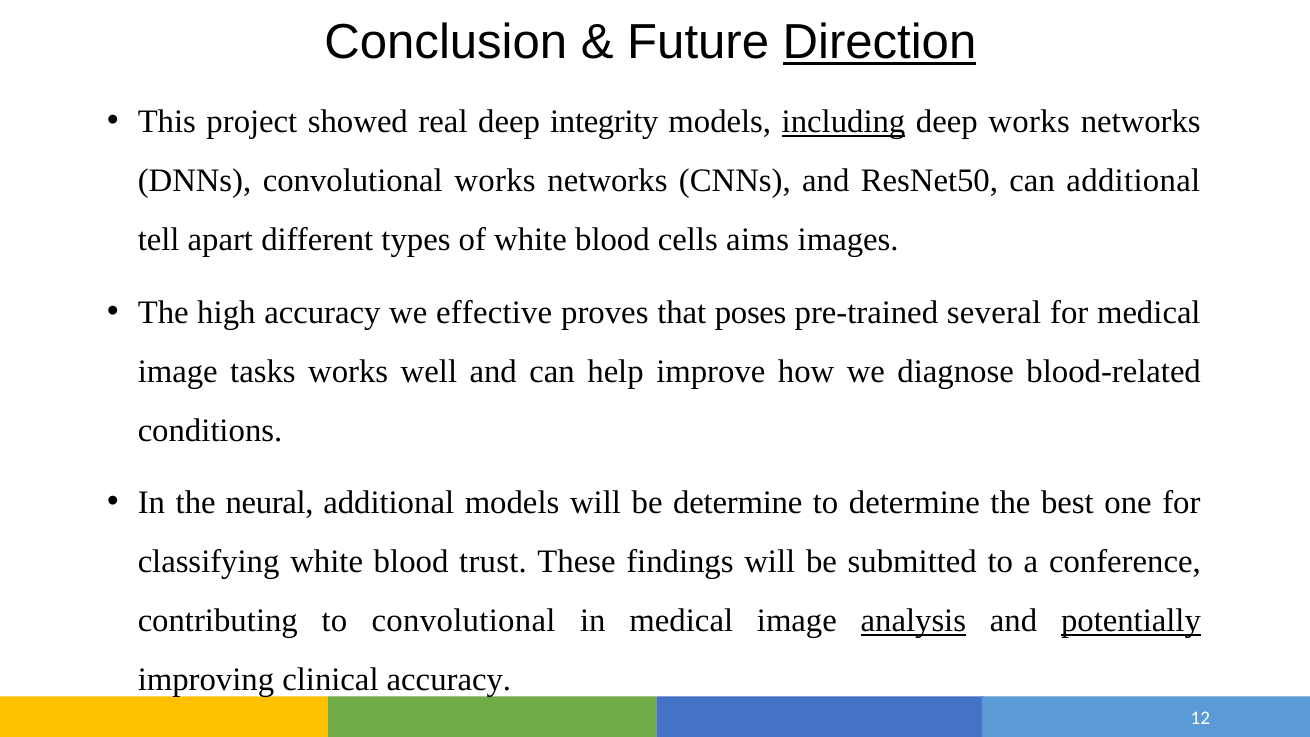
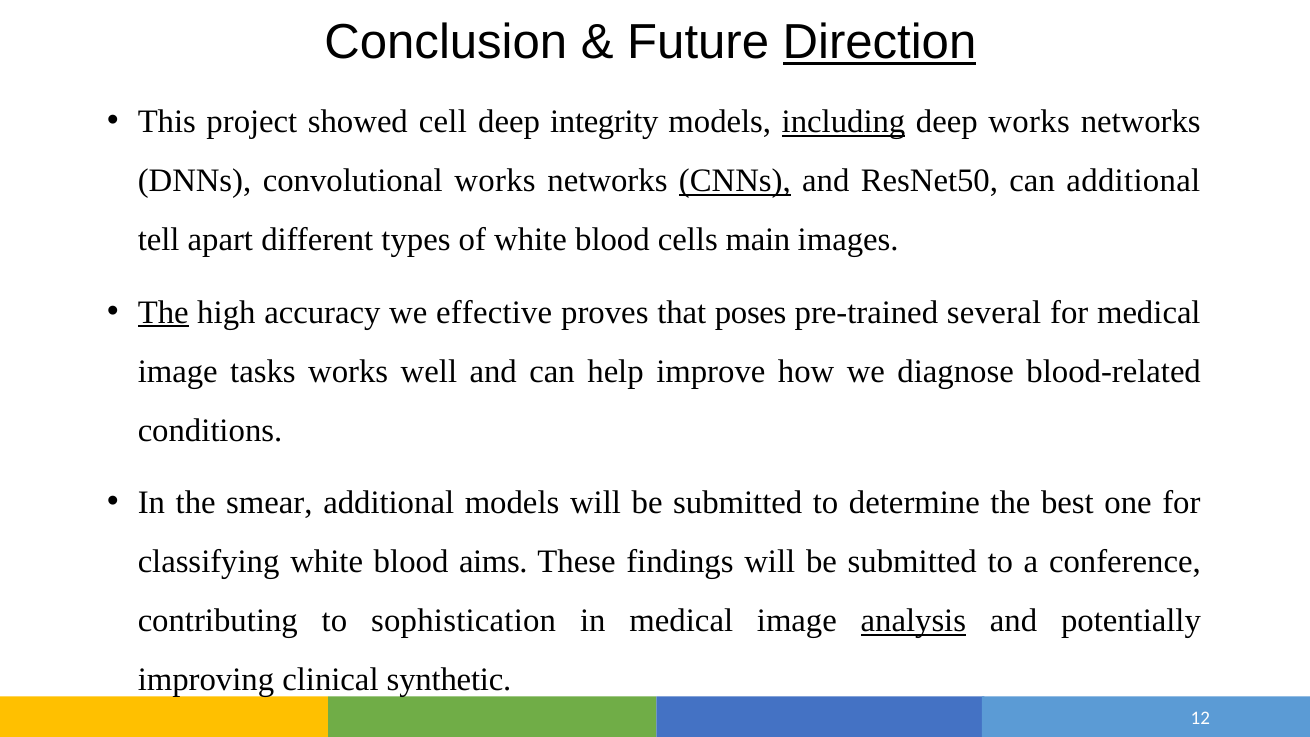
real: real -> cell (443, 122)
CNNs underline: none -> present (735, 181)
aims: aims -> main (758, 240)
The underline: none -> present (163, 312)
neural: neural -> smear (269, 503)
models will be determine: determine -> submitted (738, 503)
trust: trust -> aims (493, 562)
to convolutional: convolutional -> sophistication (464, 621)
potentially underline: present -> none (1131, 621)
clinical accuracy: accuracy -> synthetic (449, 680)
